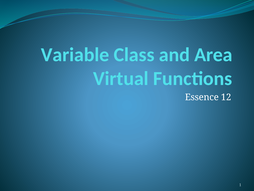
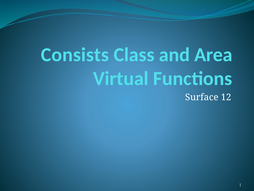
Variable: Variable -> Consists (75, 55)
Essence: Essence -> Surface (202, 97)
